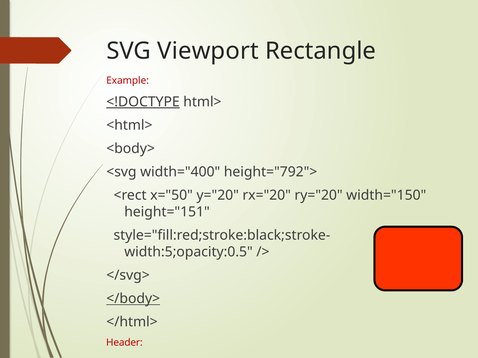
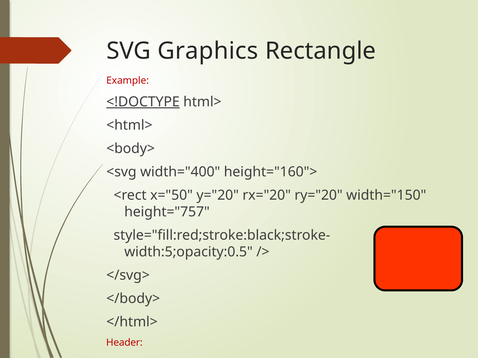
Viewport: Viewport -> Graphics (208, 51)
height="792">: height="792"> -> height="160"> (271, 172)
height="151: height="151 -> height="757 (167, 212)
</body> underline: present -> none (133, 299)
